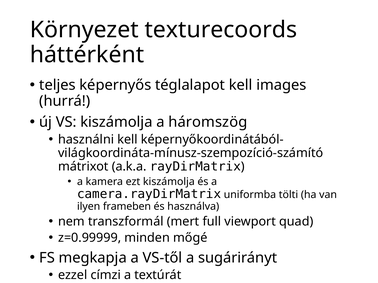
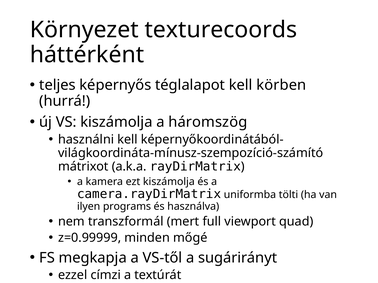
images: images -> körben (281, 85)
frameben: frameben -> programs (127, 207)
